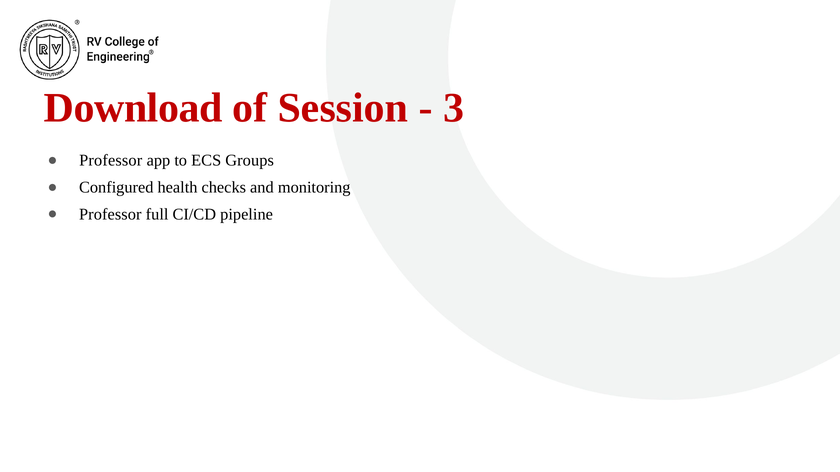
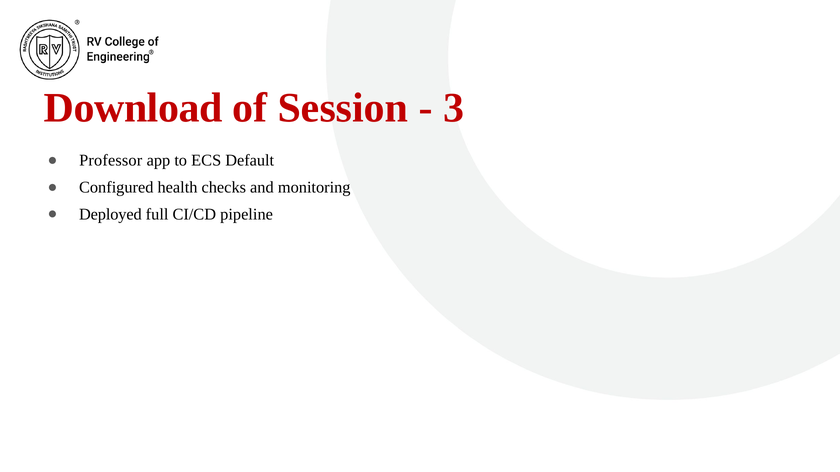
Groups: Groups -> Default (250, 161)
Professor: Professor -> Deployed (110, 215)
